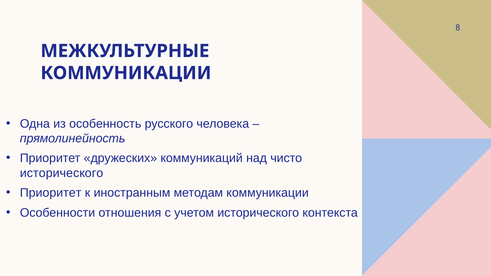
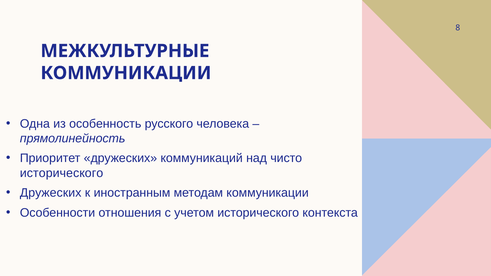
Приоритет: Приоритет -> Дружеских (51, 193)
